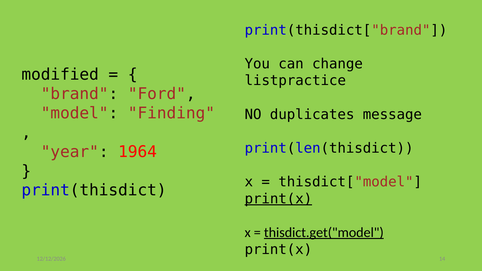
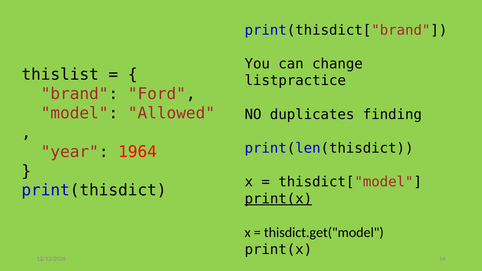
modified: modified -> thislist (60, 75)
Finding: Finding -> Allowed (171, 113)
message: message -> finding (392, 114)
thisdict.get("model underline: present -> none (324, 233)
